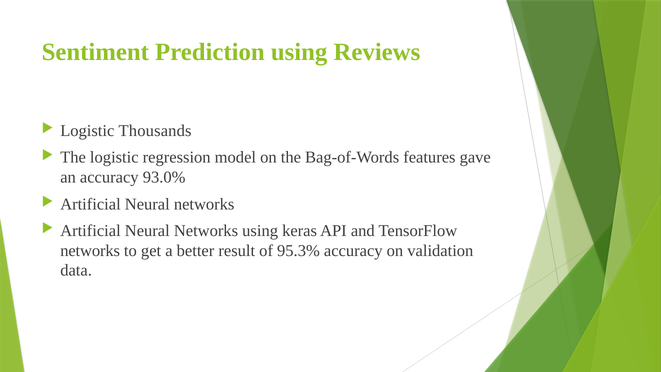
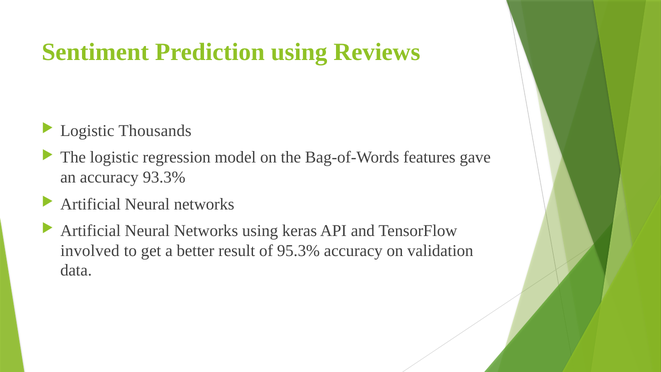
93.0%: 93.0% -> 93.3% (164, 177)
networks: networks -> involved (90, 251)
